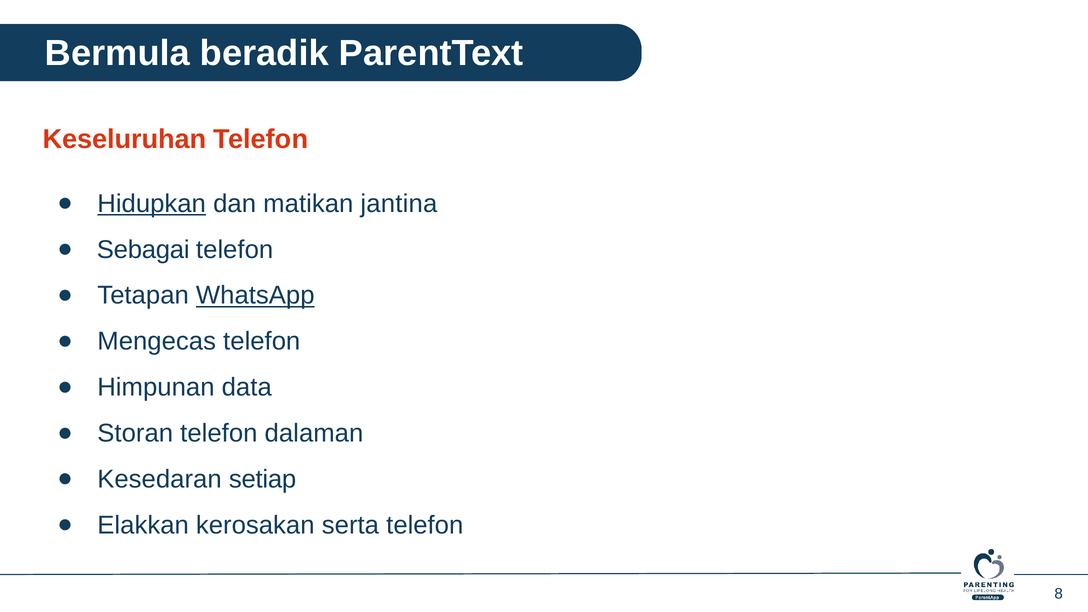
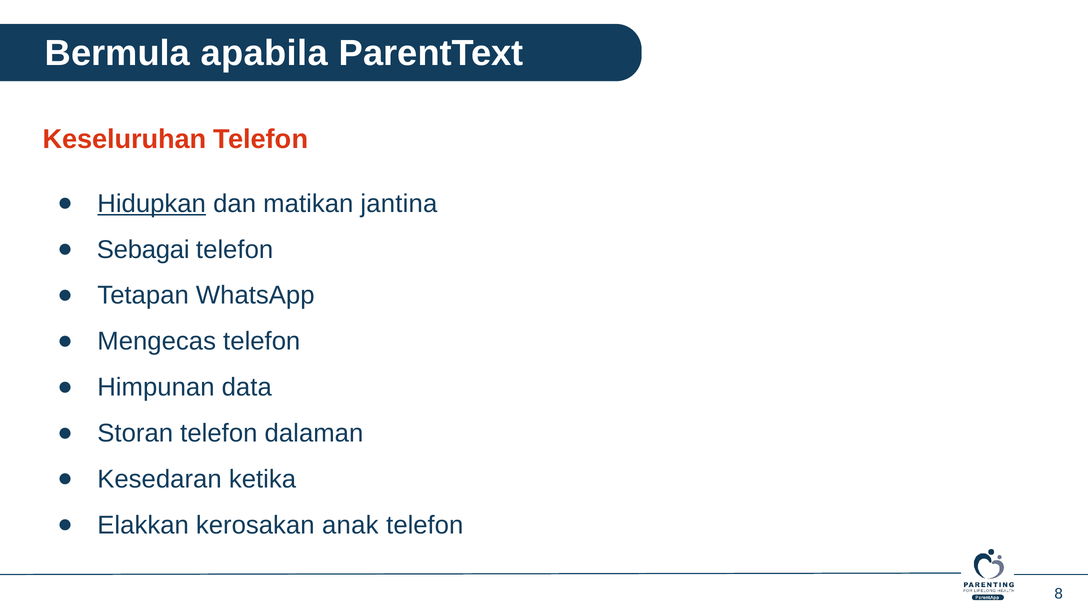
beradik: beradik -> apabila (264, 53)
WhatsApp underline: present -> none (255, 296)
setiap: setiap -> ketika (262, 479)
serta: serta -> anak (350, 525)
